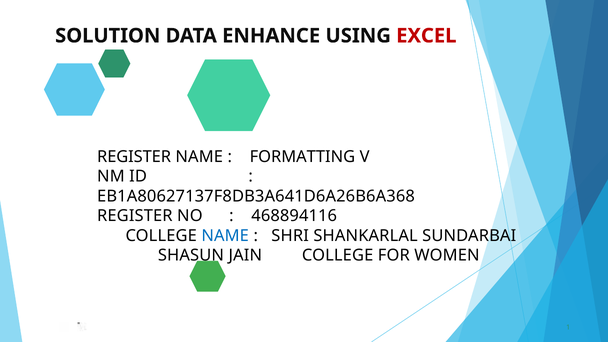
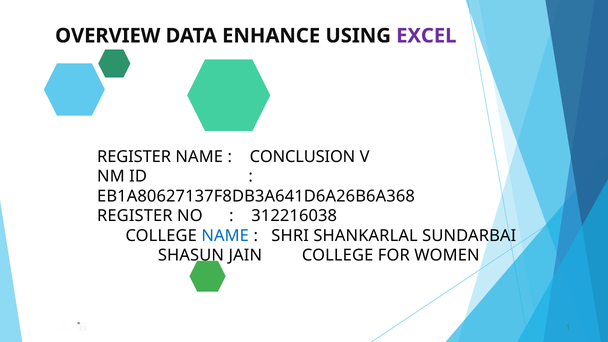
SOLUTION: SOLUTION -> OVERVIEW (108, 36)
EXCEL colour: red -> purple (426, 36)
FORMATTING: FORMATTING -> CONCLUSION (302, 157)
468894116: 468894116 -> 312216038 (294, 216)
